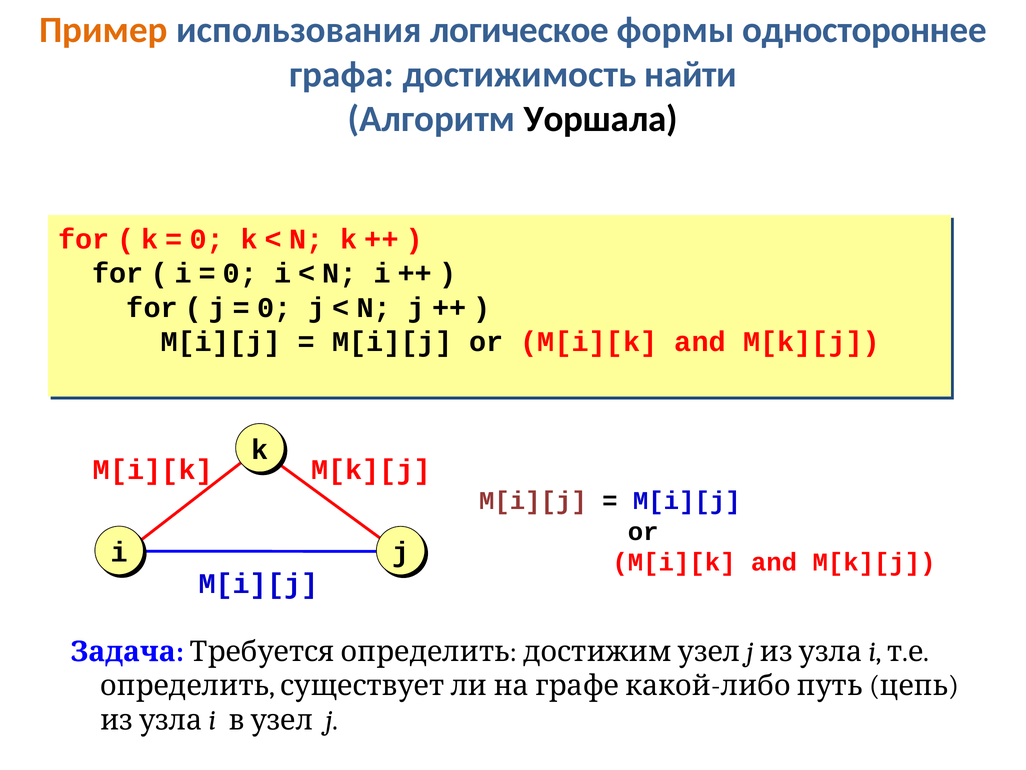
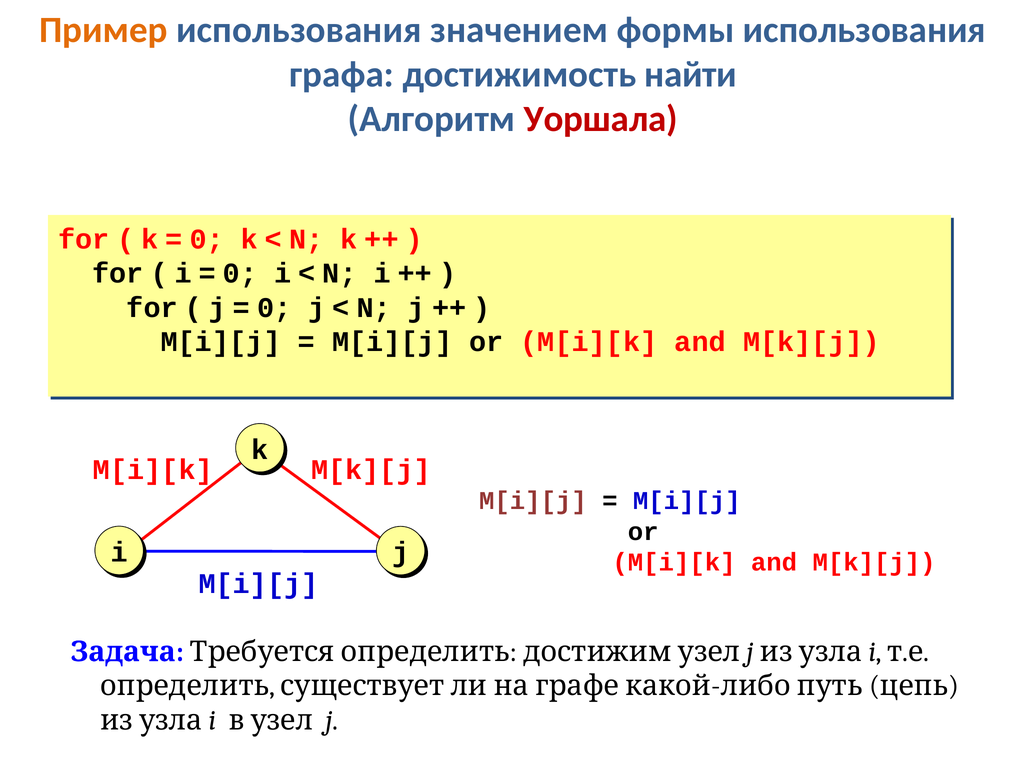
логическое: логическое -> значением (519, 30)
формы одностороннее: одностороннее -> использования (864, 30)
Уоршала colour: black -> red (601, 119)
